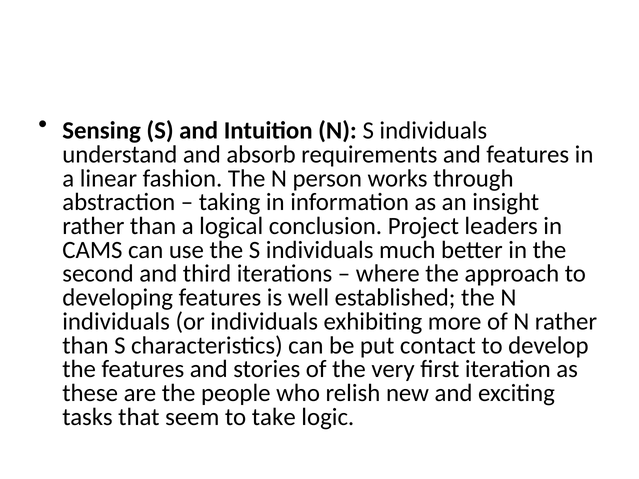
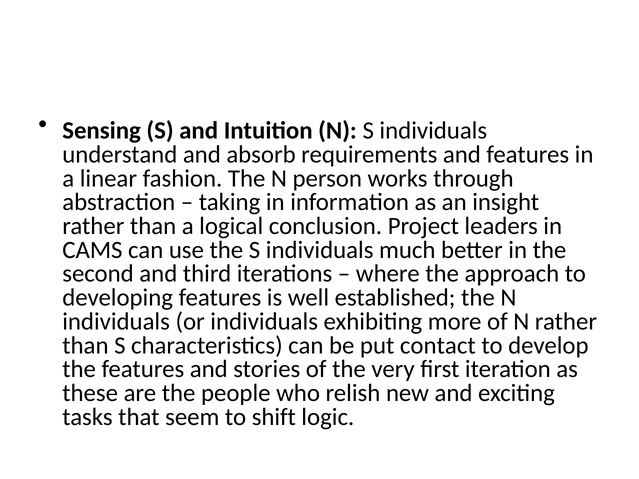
take: take -> shift (274, 417)
